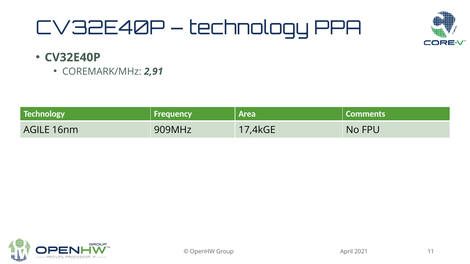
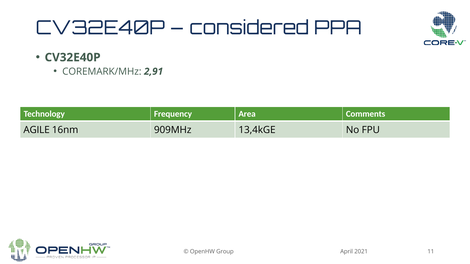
technology: technology -> considered (249, 28)
17,4kGE: 17,4kGE -> 13,4kGE (257, 130)
